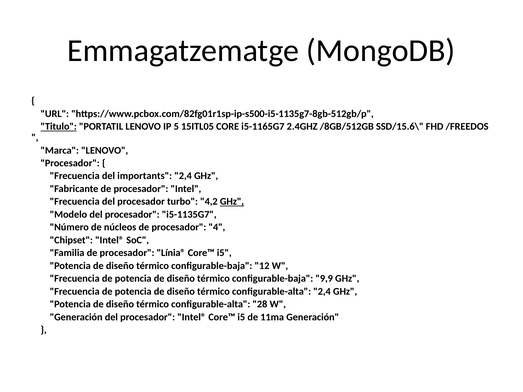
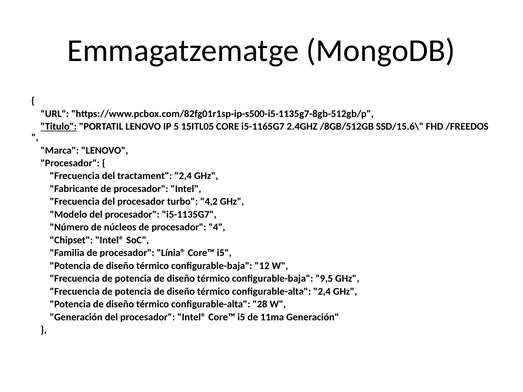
importants: importants -> tractament (145, 176)
GHz underline: present -> none (232, 202)
9,9: 9,9 -> 9,5 (324, 279)
